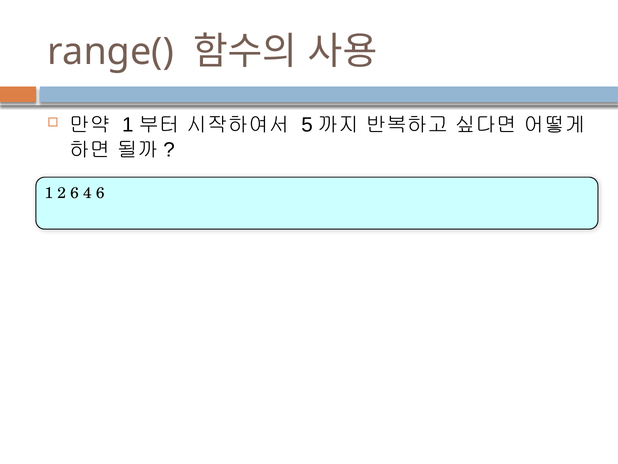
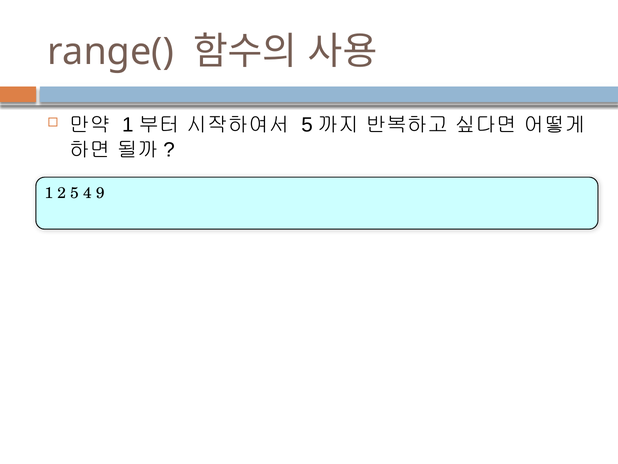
2 6: 6 -> 5 (75, 193)
4 6: 6 -> 9 (100, 193)
